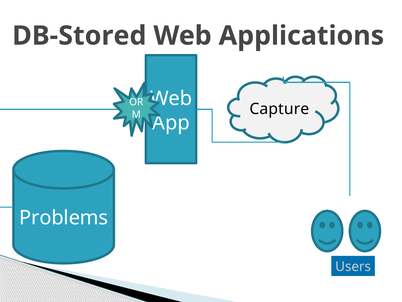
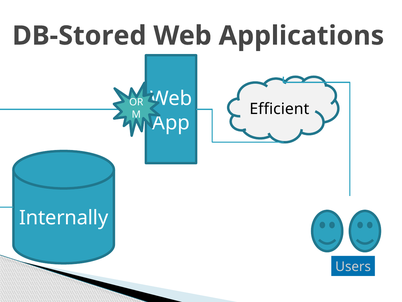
Capture: Capture -> Efficient (279, 109)
Problems: Problems -> Internally (64, 218)
